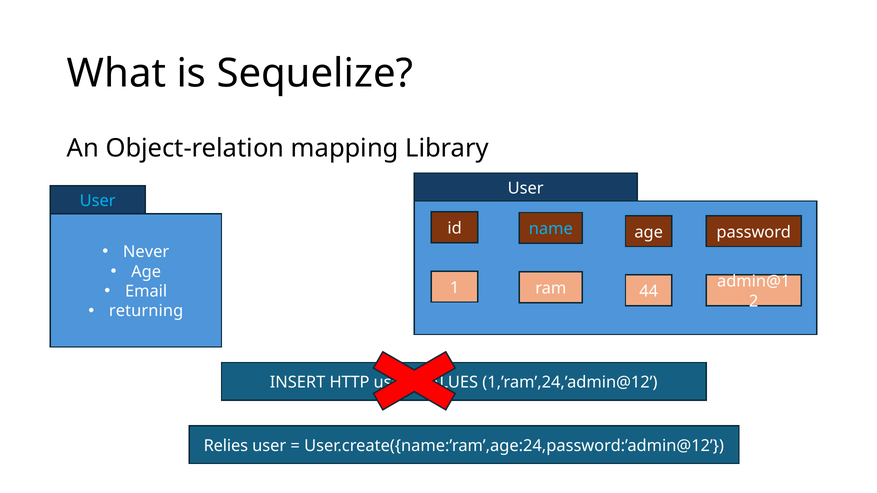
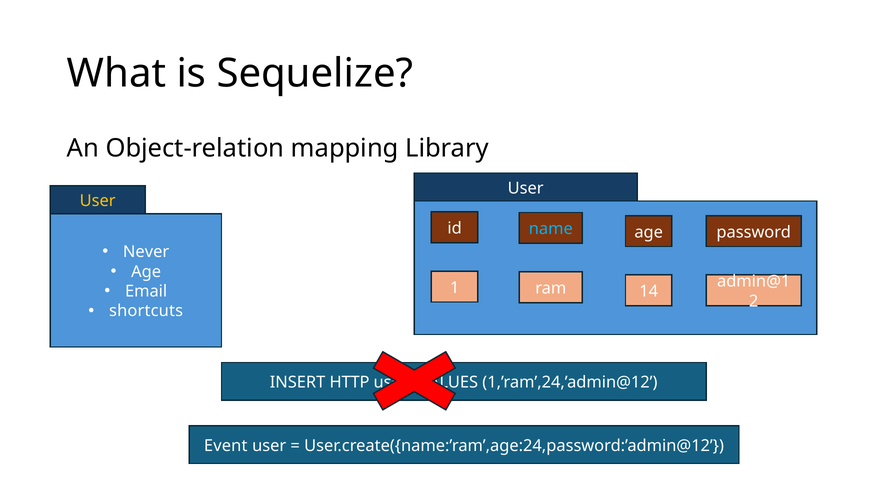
User colour: light blue -> yellow (98, 201)
44: 44 -> 14 (649, 292)
returning: returning -> shortcuts (146, 311)
Relies: Relies -> Event (226, 446)
